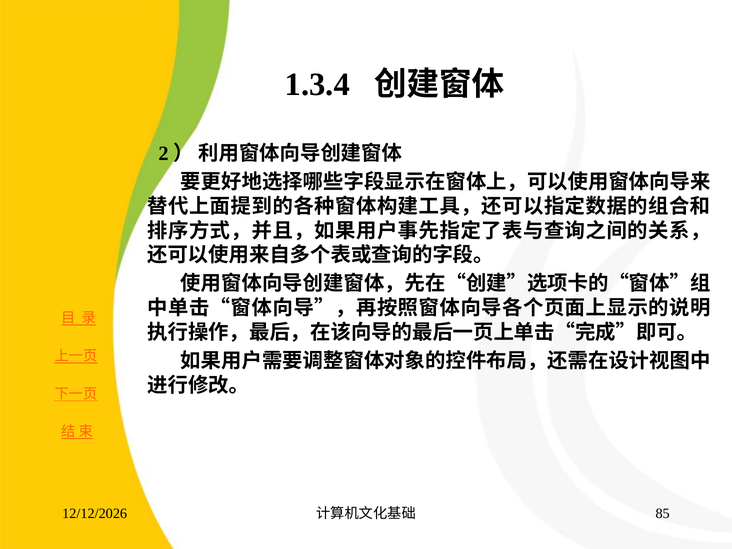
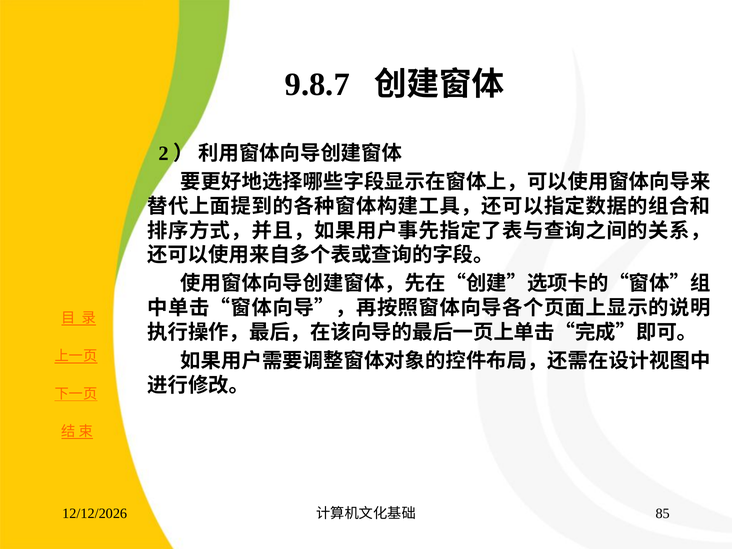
1.3.4: 1.3.4 -> 9.8.7 (317, 85)
